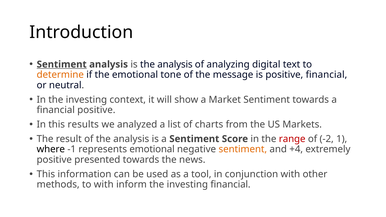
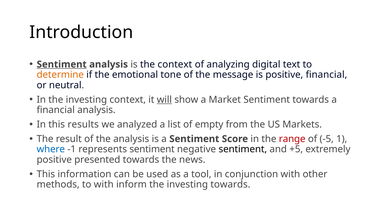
is the analysis: analysis -> context (175, 64)
will underline: none -> present (164, 100)
financial positive: positive -> analysis (96, 110)
charts: charts -> empty (209, 125)
-2: -2 -> -5 (327, 139)
where colour: black -> blue (51, 149)
represents emotional: emotional -> sentiment (152, 149)
sentiment colour: orange -> black (243, 149)
+4: +4 -> +5 (296, 149)
investing financial: financial -> towards (230, 185)
